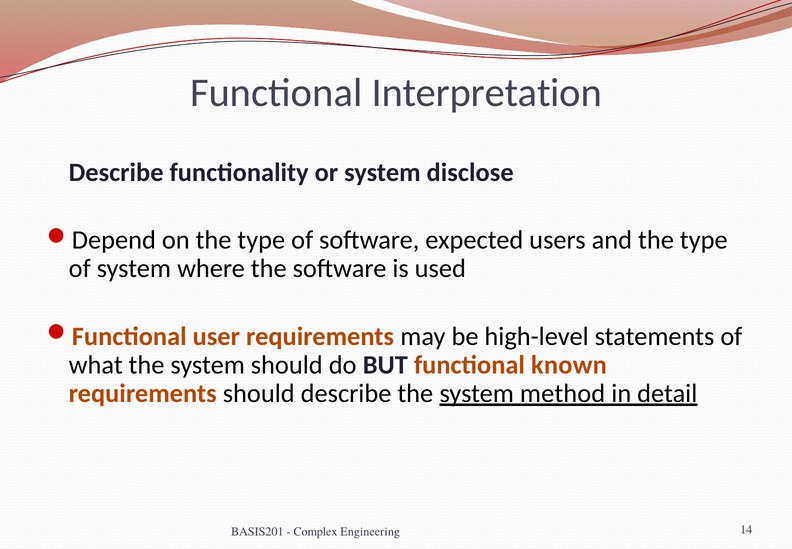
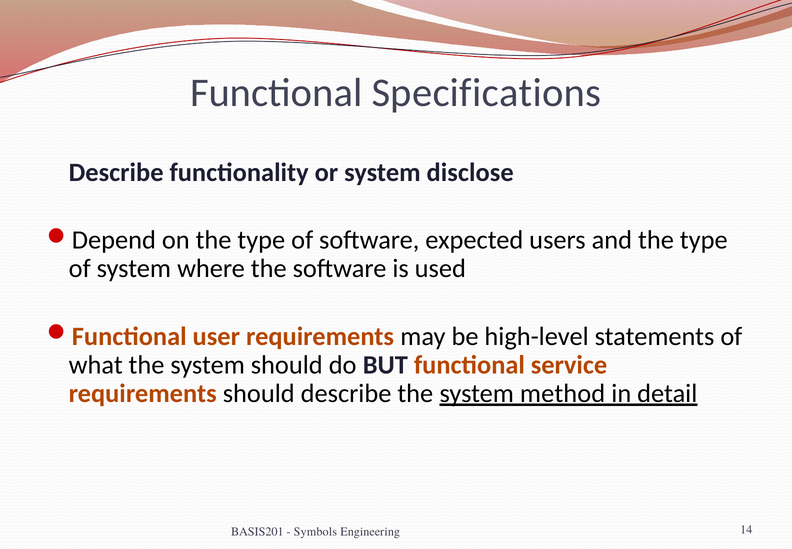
Interpretation: Interpretation -> Specifications (486, 93)
known: known -> service (569, 364)
Complex: Complex -> Symbols (315, 531)
